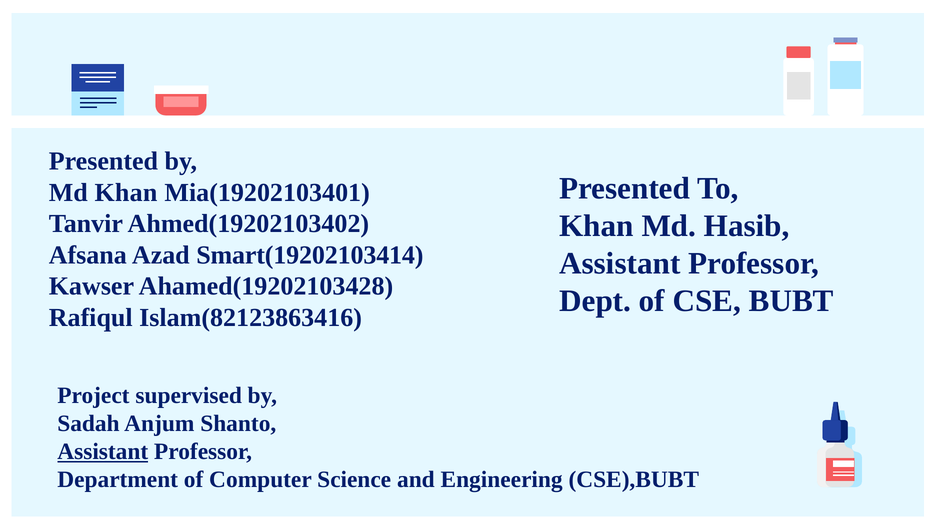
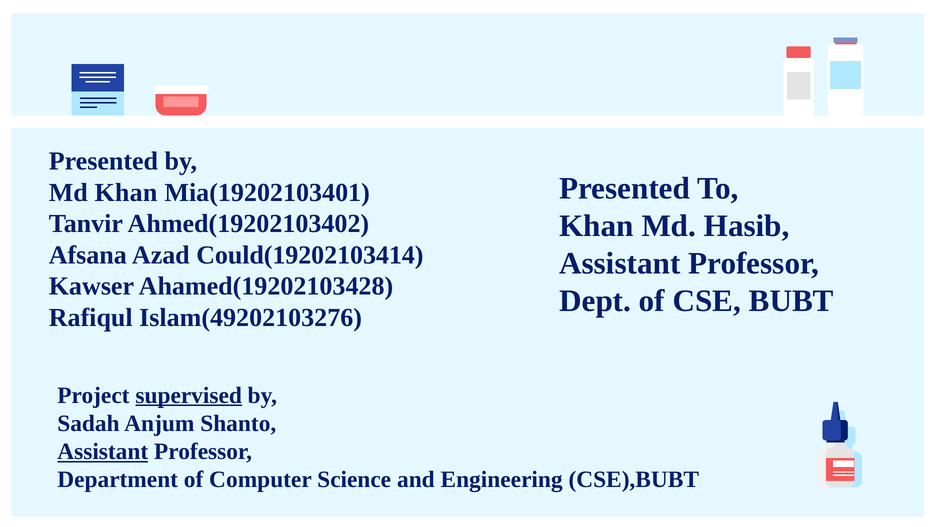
Smart(19202103414: Smart(19202103414 -> Could(19202103414 (310, 255)
Islam(82123863416: Islam(82123863416 -> Islam(49202103276 (251, 317)
supervised underline: none -> present (189, 395)
